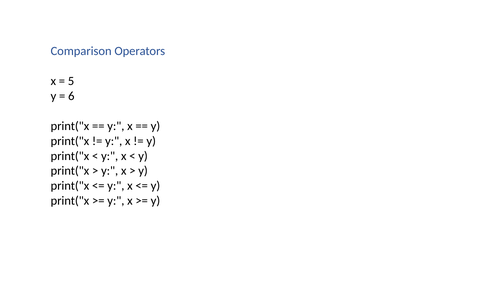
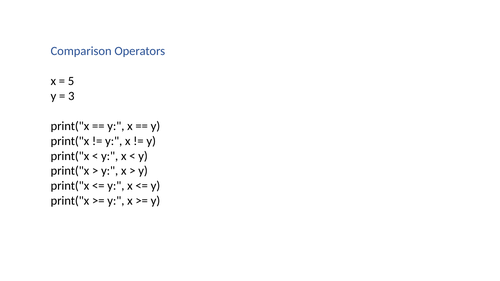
6: 6 -> 3 (71, 96)
